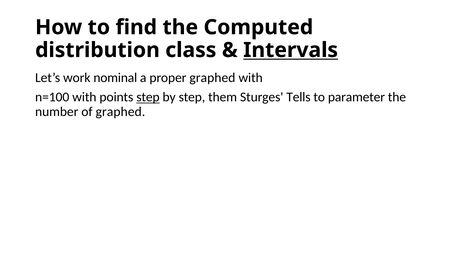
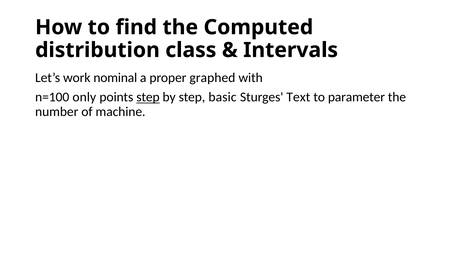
Intervals underline: present -> none (291, 50)
n=100 with: with -> only (84, 97)
them: them -> basic (223, 97)
Tells: Tells -> Text (298, 97)
of graphed: graphed -> machine (121, 112)
